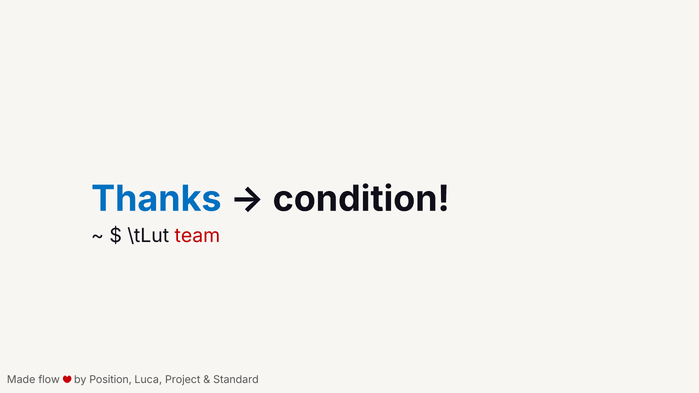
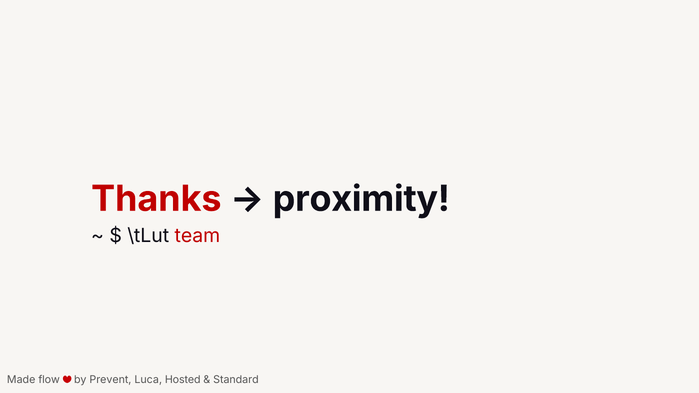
Thanks colour: blue -> red (156, 199)
condition: condition -> proximity (361, 199)
Position: Position -> Prevent (110, 380)
Project: Project -> Hosted (183, 380)
